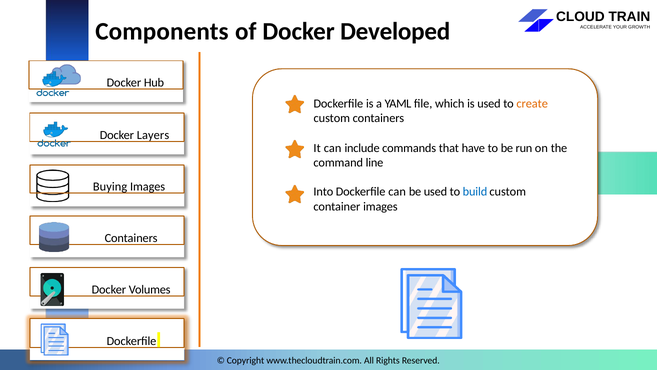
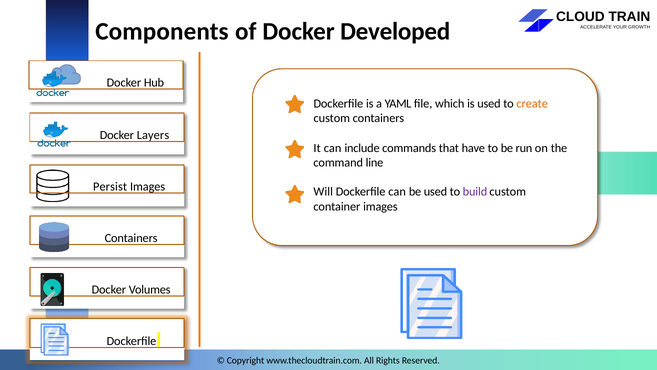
Buying: Buying -> Persist (110, 186)
Into: Into -> Will (323, 192)
build colour: blue -> purple (475, 192)
